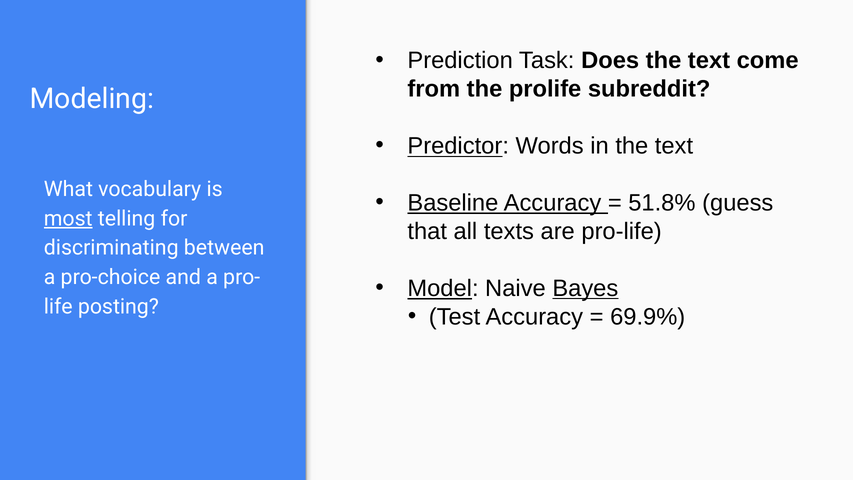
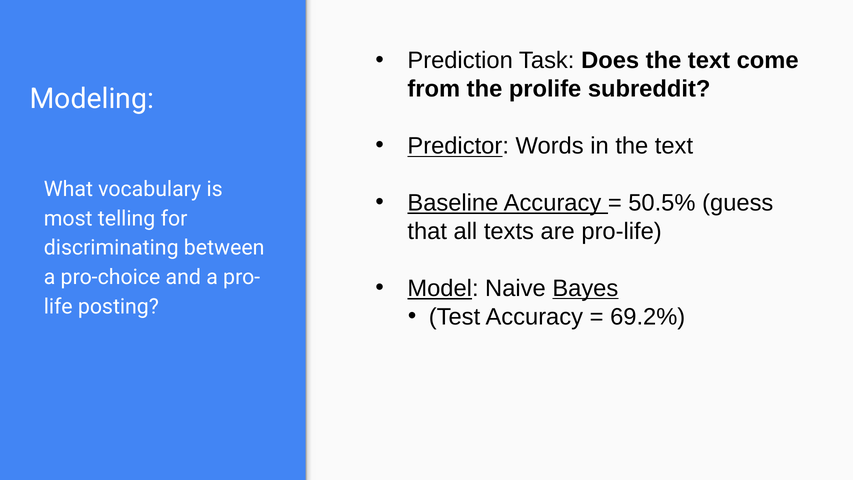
51.8%: 51.8% -> 50.5% (662, 203)
most underline: present -> none (68, 218)
69.9%: 69.9% -> 69.2% (648, 317)
